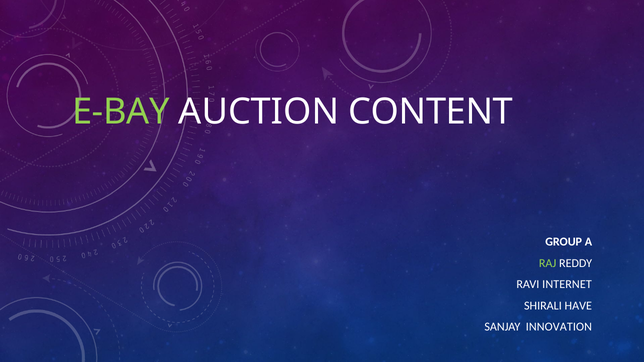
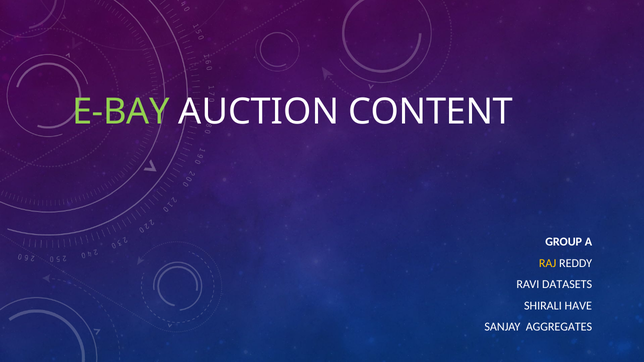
RAJ colour: light green -> yellow (548, 263)
INTERNET: INTERNET -> DATASETS (567, 285)
INNOVATION: INNOVATION -> AGGREGATES (559, 327)
